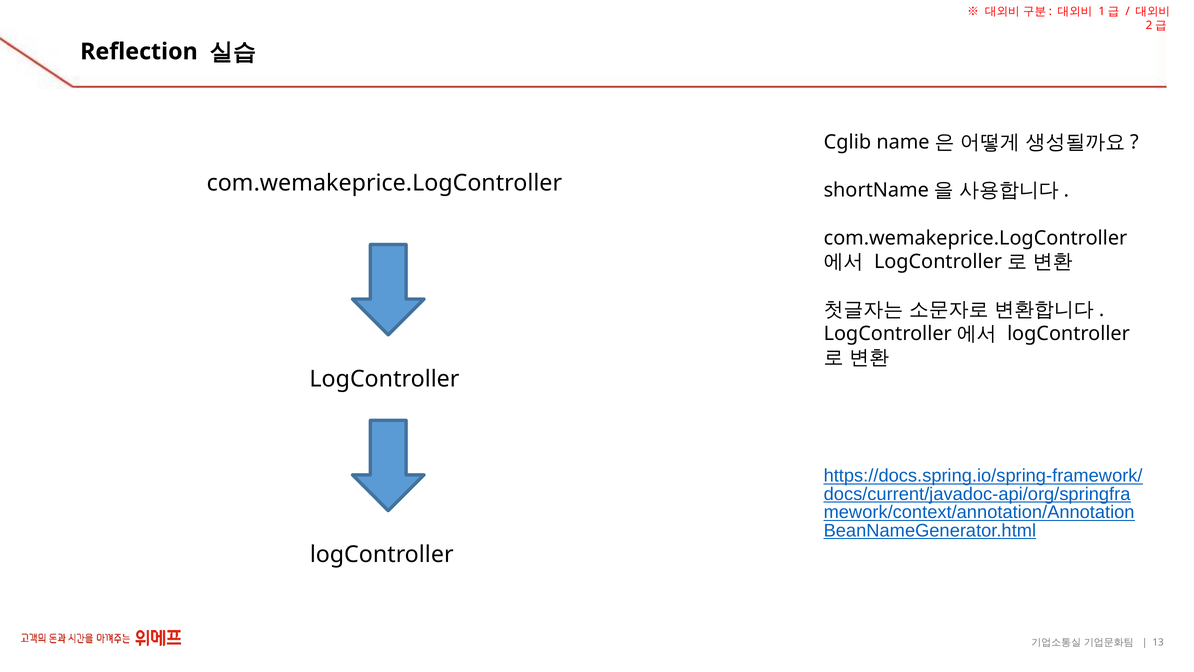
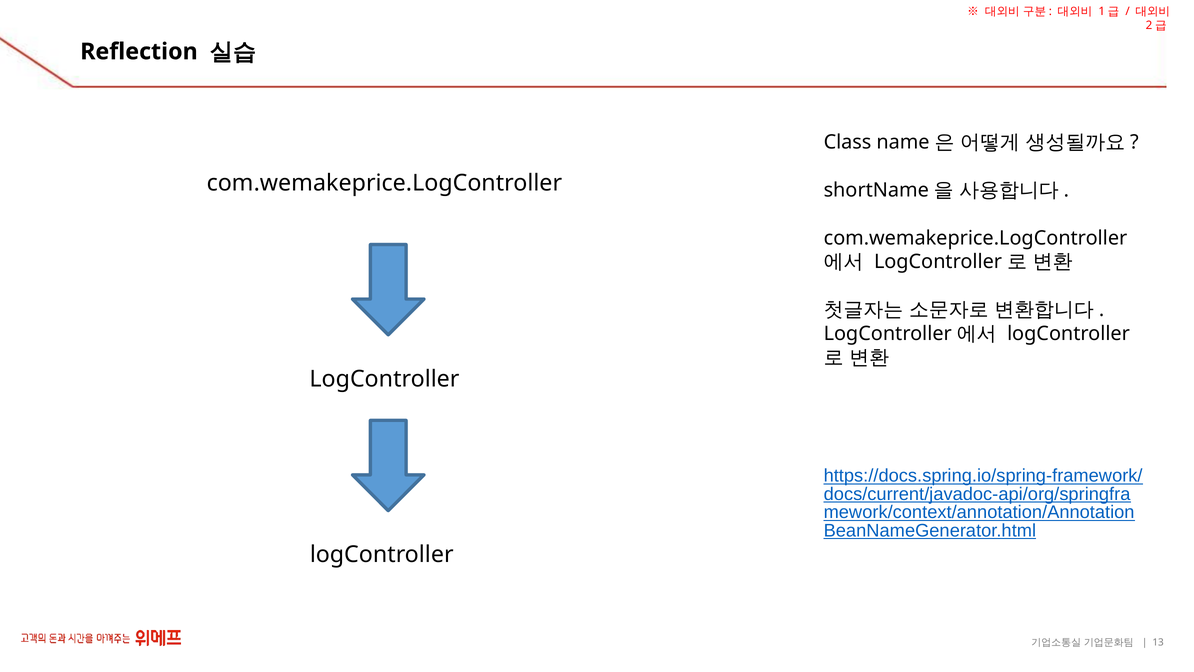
Cglib: Cglib -> Class (848, 142)
